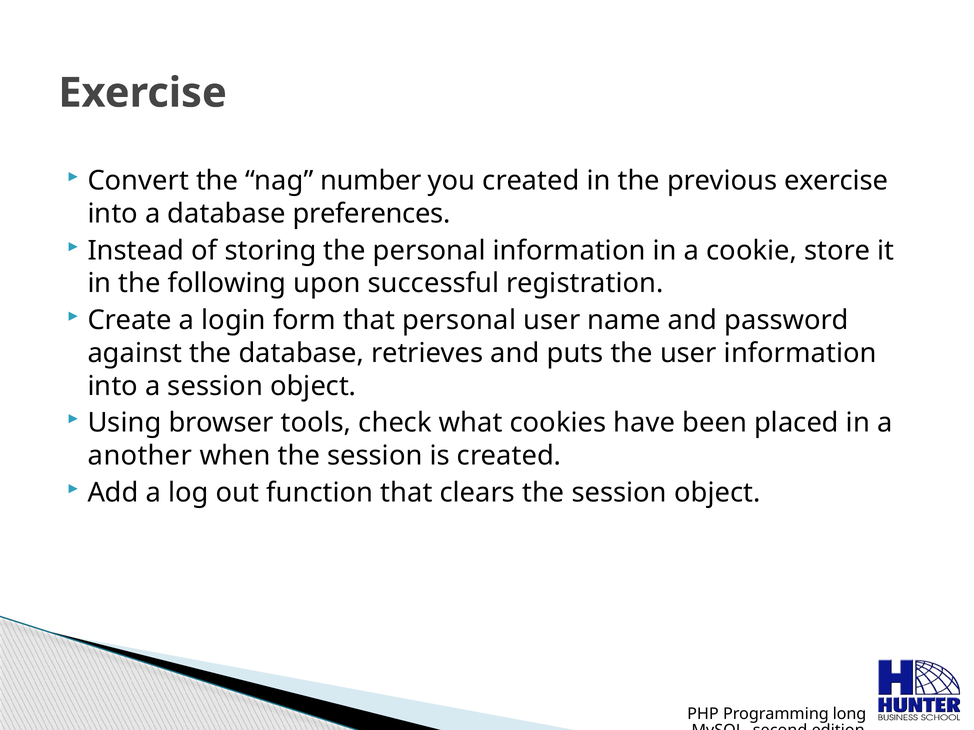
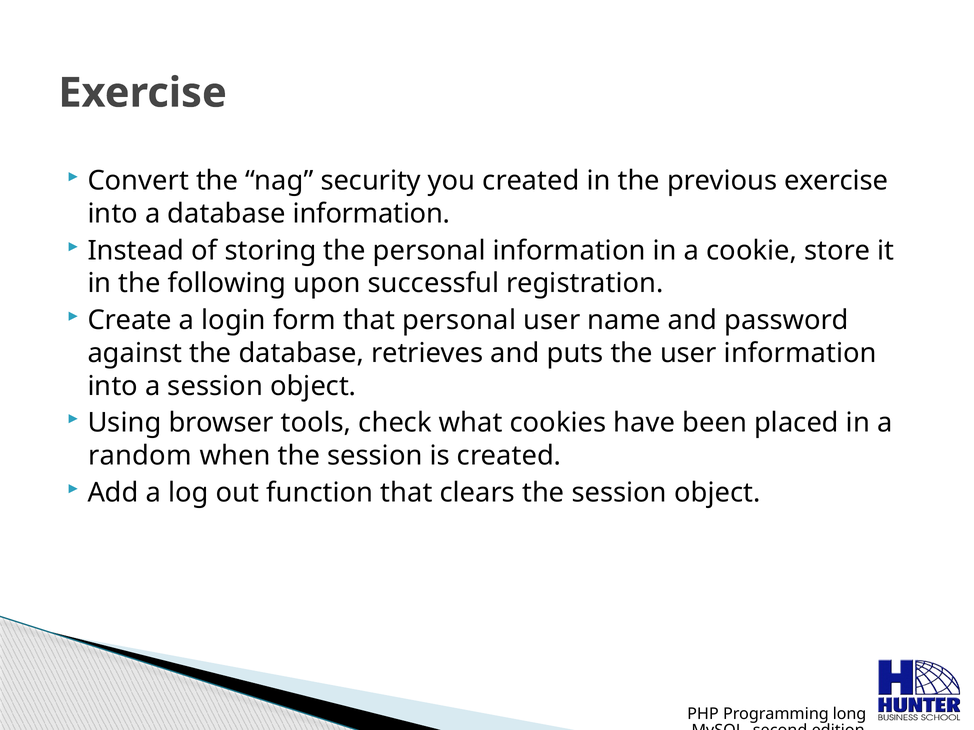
number: number -> security (371, 181)
database preferences: preferences -> information (372, 214)
another: another -> random (140, 456)
